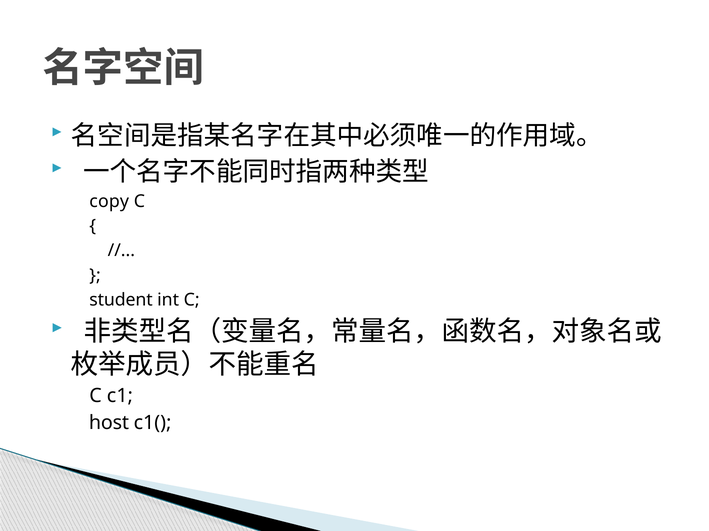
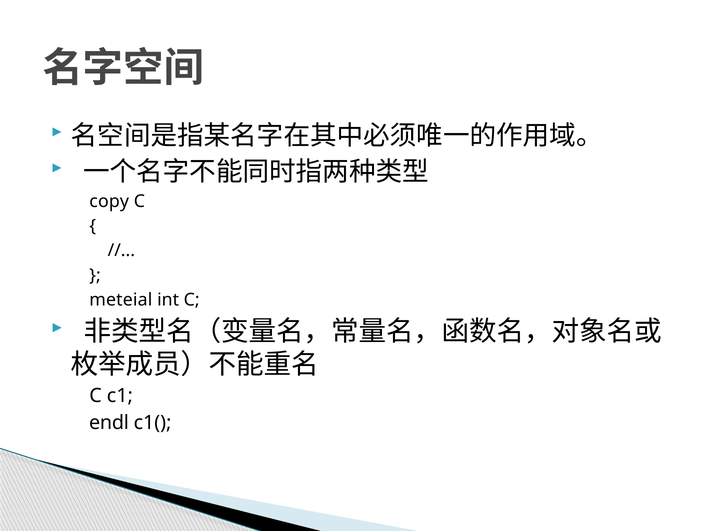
student: student -> meteial (121, 300)
host: host -> endl (109, 424)
